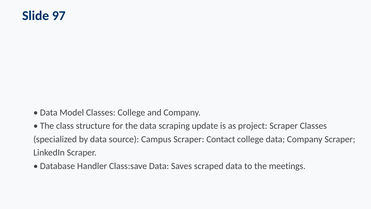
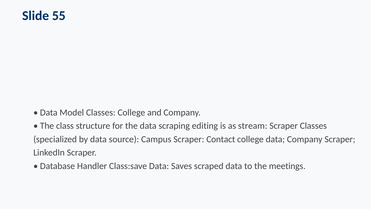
97: 97 -> 55 (59, 16)
update: update -> editing (205, 126)
project: project -> stream (253, 126)
